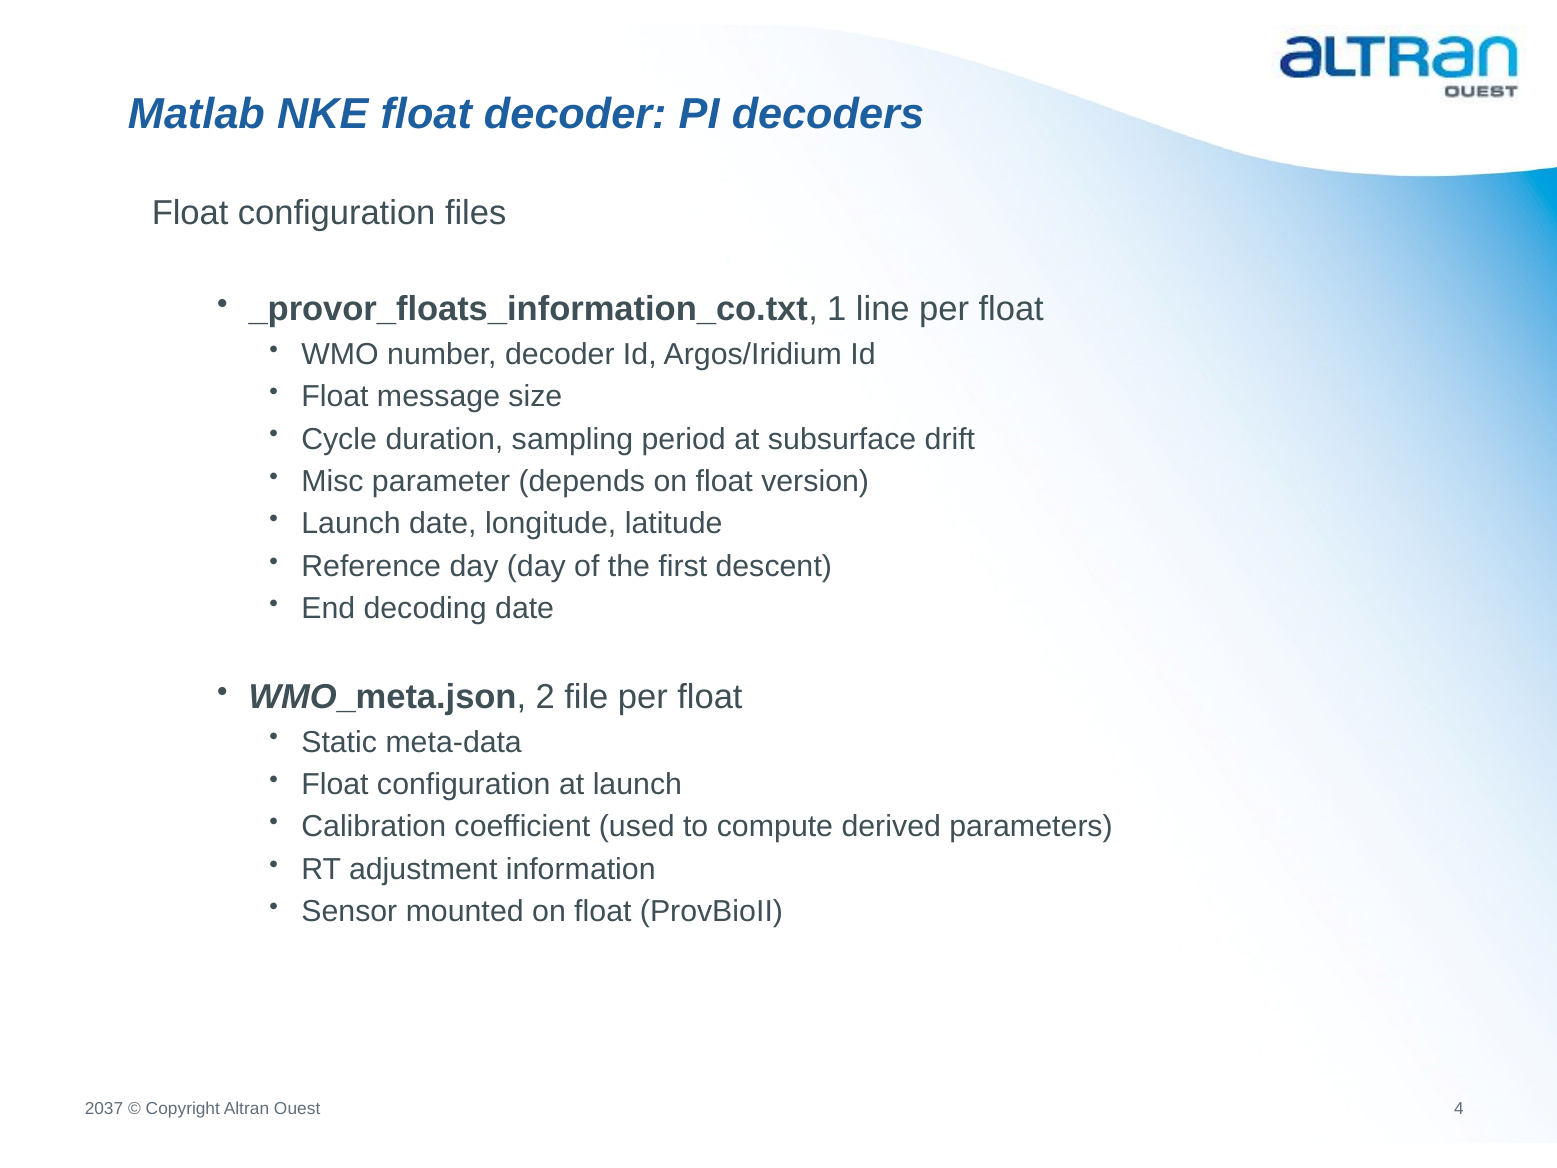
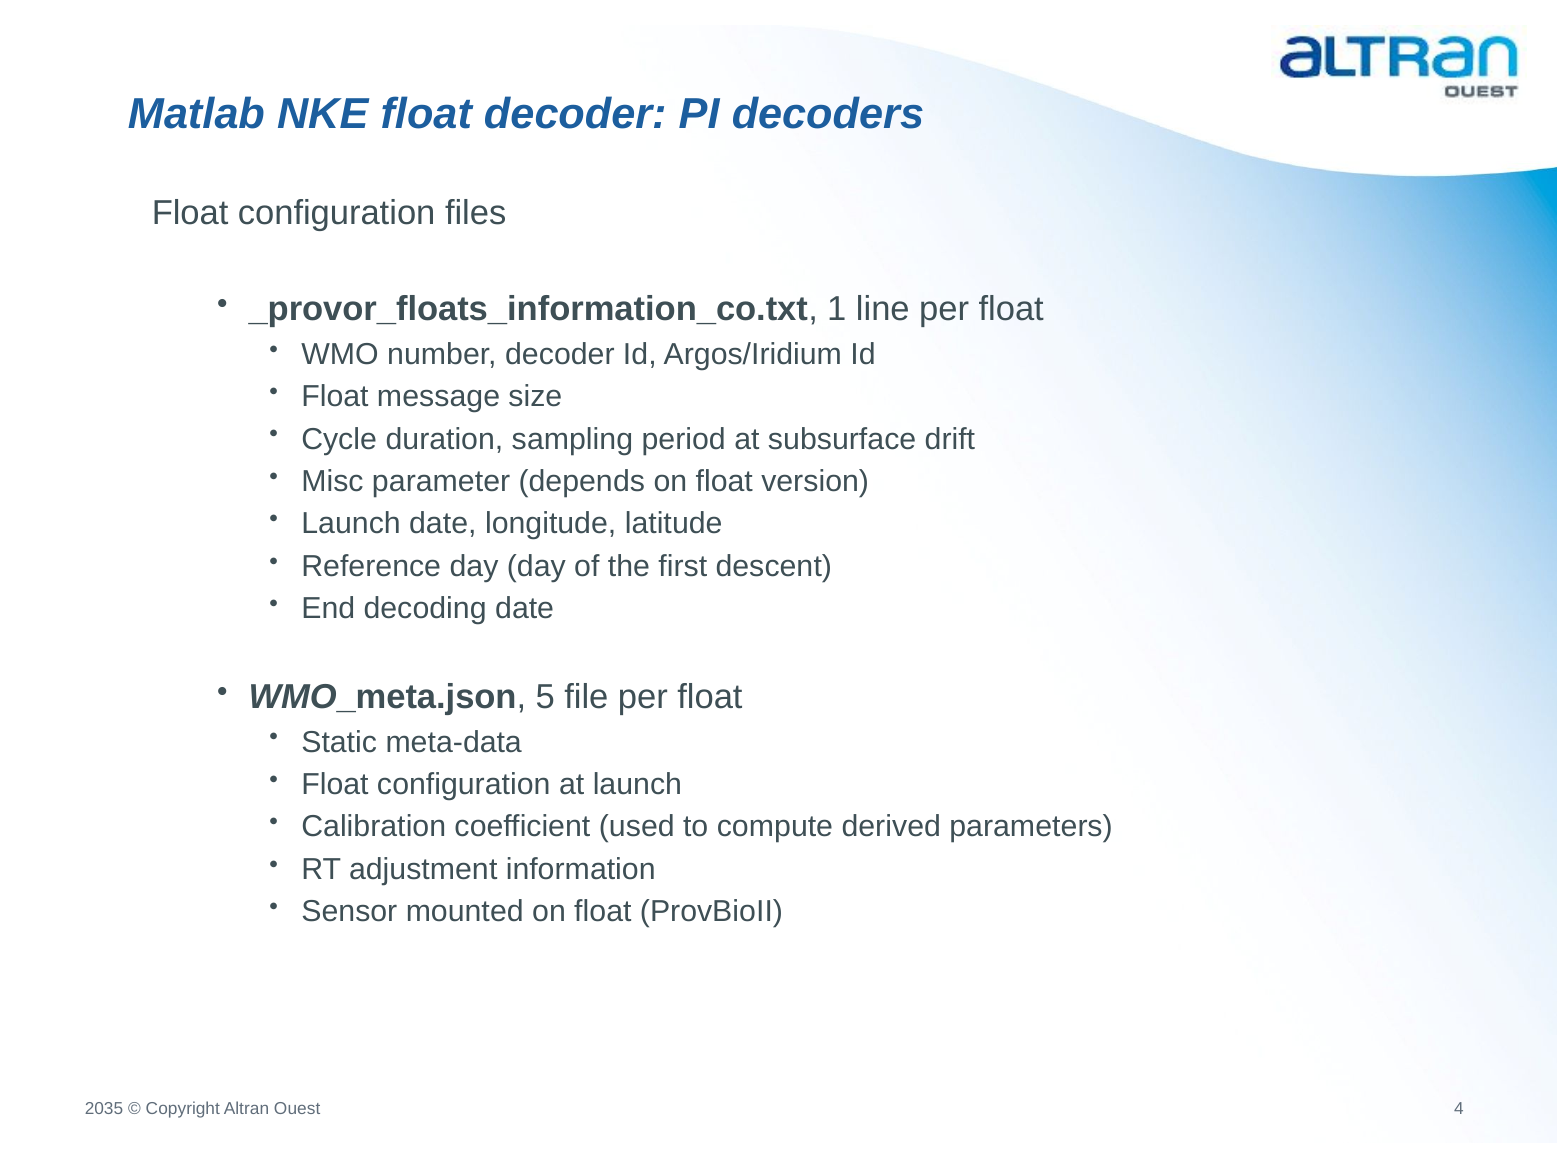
2: 2 -> 5 (545, 697)
2037: 2037 -> 2035 (104, 1108)
